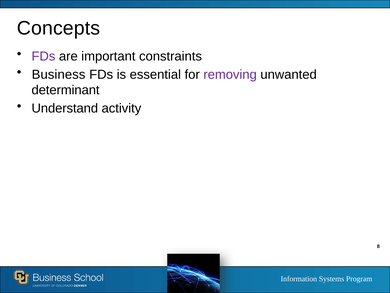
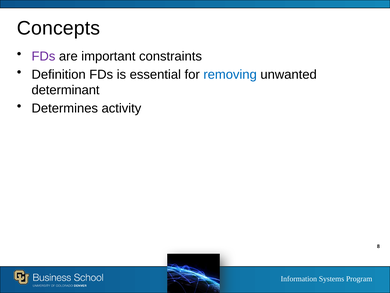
Business: Business -> Definition (59, 74)
removing colour: purple -> blue (230, 74)
Understand: Understand -> Determines (65, 108)
